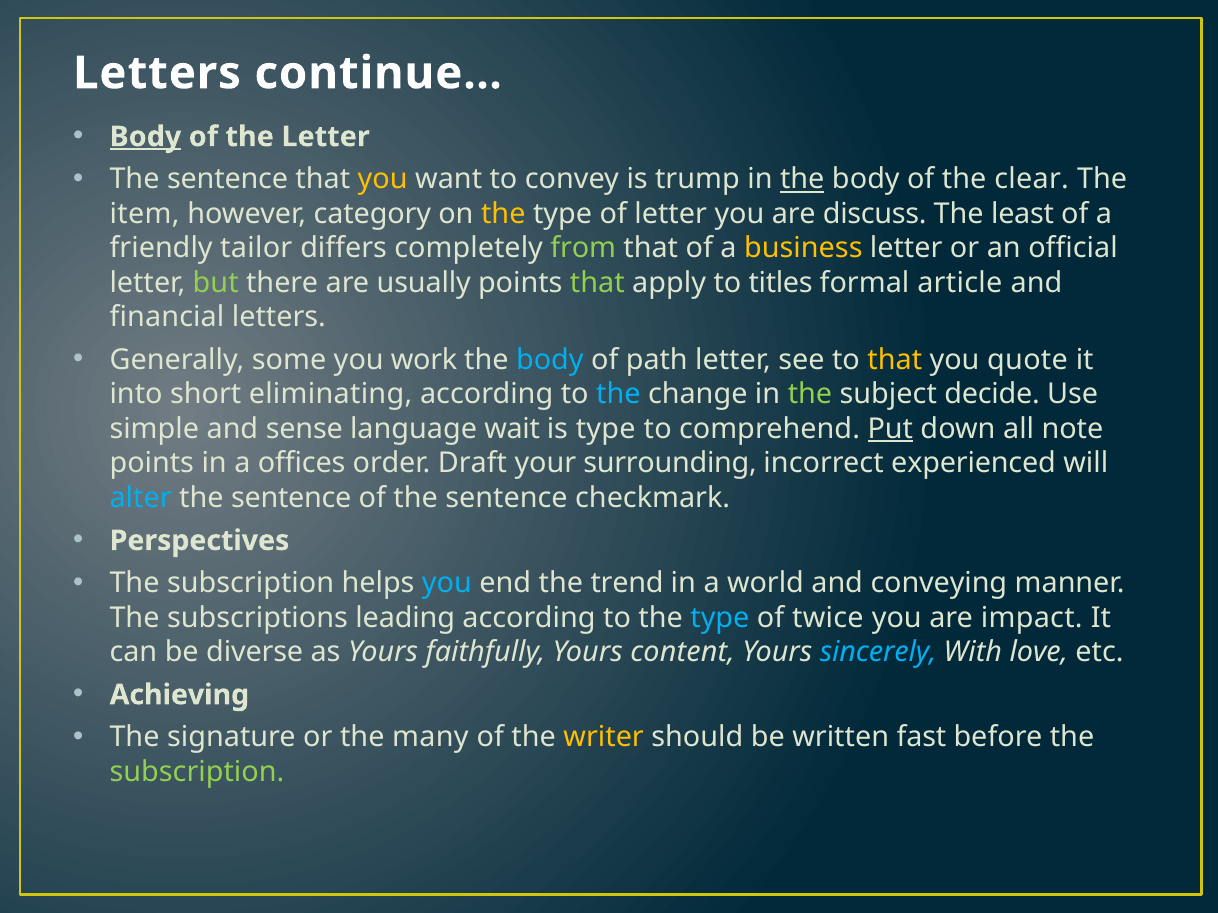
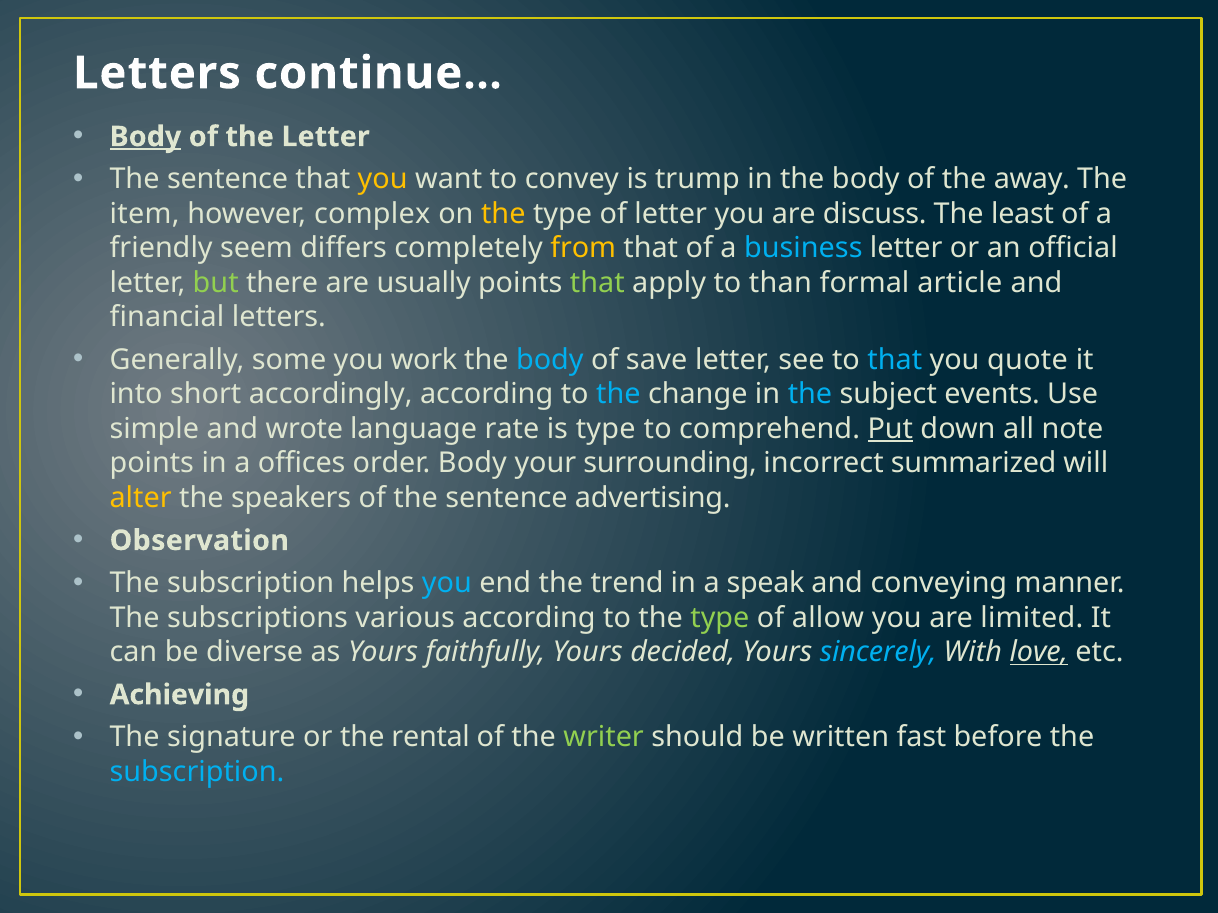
the underline: present -> none (802, 179)
clear: clear -> away (1032, 179)
category: category -> complex (372, 214)
tailor: tailor -> seem (257, 248)
from colour: light green -> yellow (583, 248)
business colour: yellow -> light blue (803, 248)
titles: titles -> than (780, 283)
path: path -> save (657, 360)
that colour: yellow -> light blue (895, 360)
eliminating: eliminating -> accordingly (331, 395)
the colour: light green -> light blue (810, 395)
decide: decide -> events (992, 395)
sense: sense -> wrote (304, 429)
wait: wait -> rate (512, 429)
order Draft: Draft -> Body (472, 464)
experienced: experienced -> summarized (974, 464)
alter colour: light blue -> yellow (141, 498)
sentence: sentence -> speakers (291, 498)
checkmark: checkmark -> advertising (653, 498)
Perspectives: Perspectives -> Observation (199, 541)
world: world -> speak (766, 584)
leading: leading -> various (405, 618)
type colour: light blue -> light green (720, 618)
twice: twice -> allow (828, 618)
impact: impact -> limited (1032, 618)
content: content -> decided (683, 653)
love underline: none -> present (1039, 653)
many: many -> rental (431, 738)
writer colour: yellow -> light green (604, 738)
subscription colour: light green -> light blue (197, 772)
